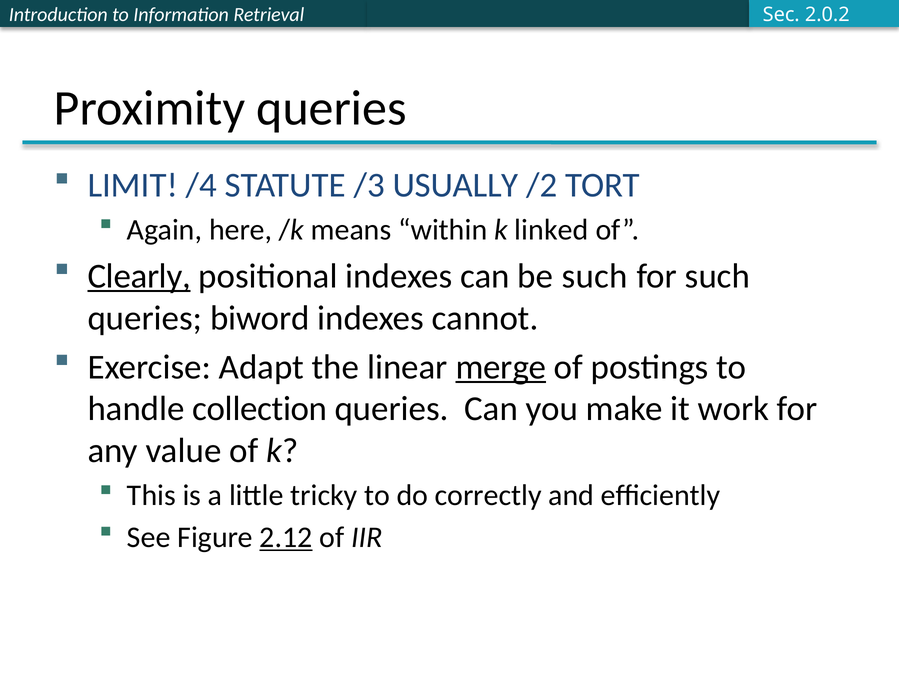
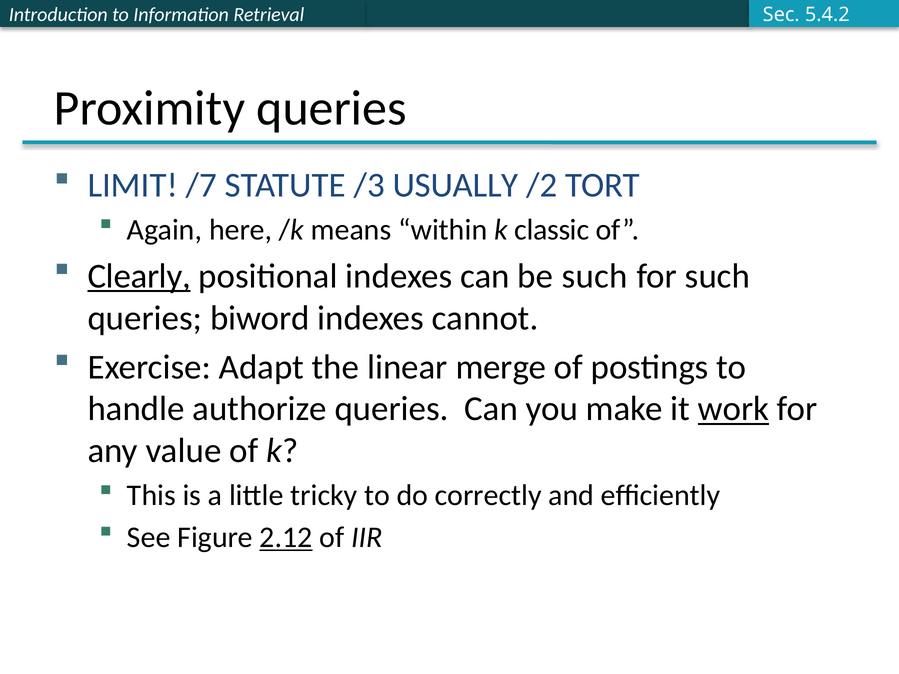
2.0.2: 2.0.2 -> 5.4.2 (827, 15)
/4: /4 -> /7 (201, 185)
linked: linked -> classic (552, 230)
merge underline: present -> none (501, 367)
collection: collection -> authorize (260, 409)
work underline: none -> present (734, 409)
